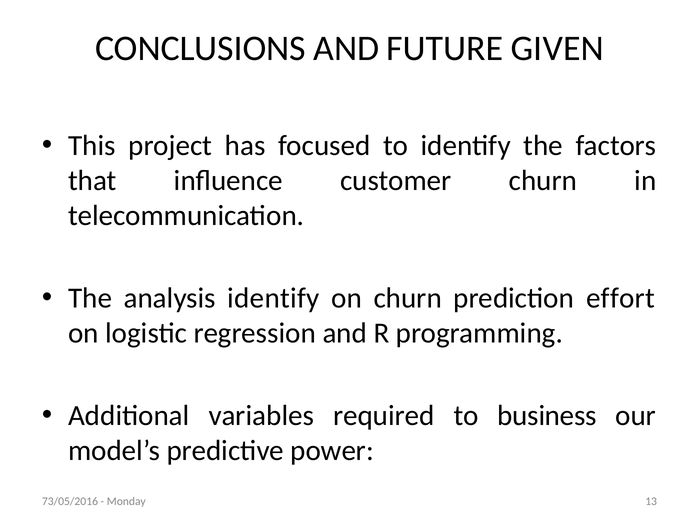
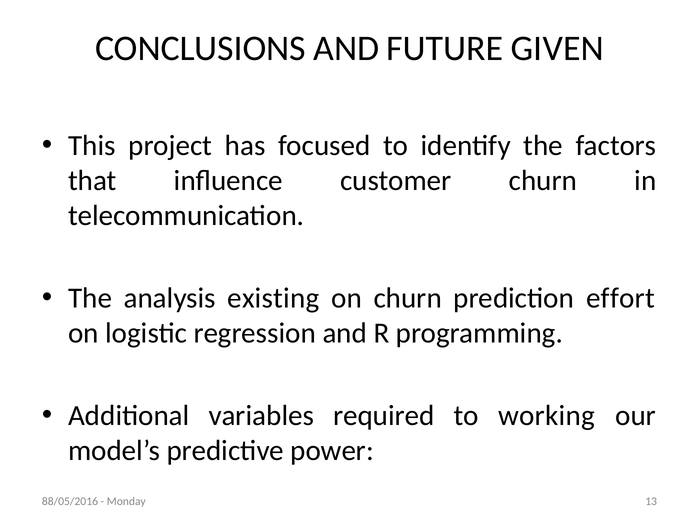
analysis identify: identify -> existing (273, 298)
business: business -> working (547, 415)
73/05/2016: 73/05/2016 -> 88/05/2016 (70, 501)
